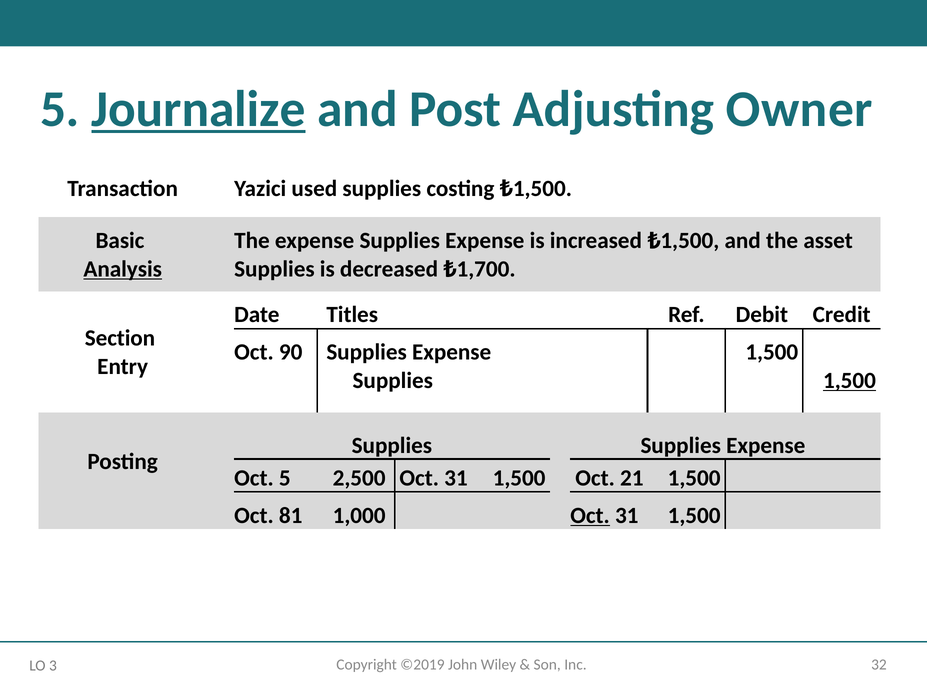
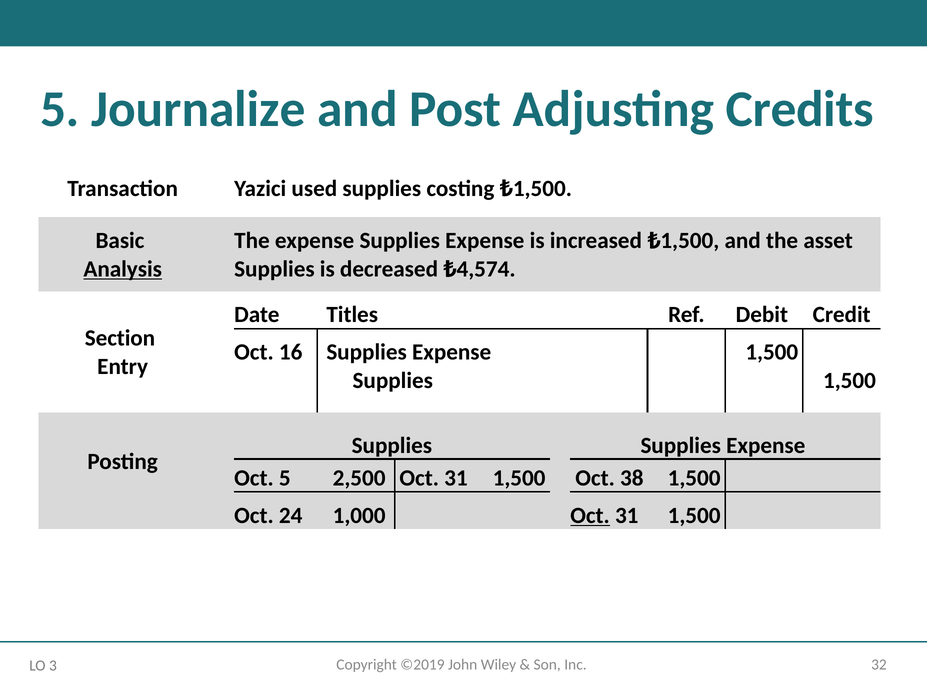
Journalize underline: present -> none (199, 109)
Owner: Owner -> Credits (800, 109)
1,700: 1,700 -> 4,574 (486, 269)
90: 90 -> 16 (291, 352)
1,500 underline: present -> none (849, 380)
21: 21 -> 38 (632, 477)
81: 81 -> 24 (291, 515)
